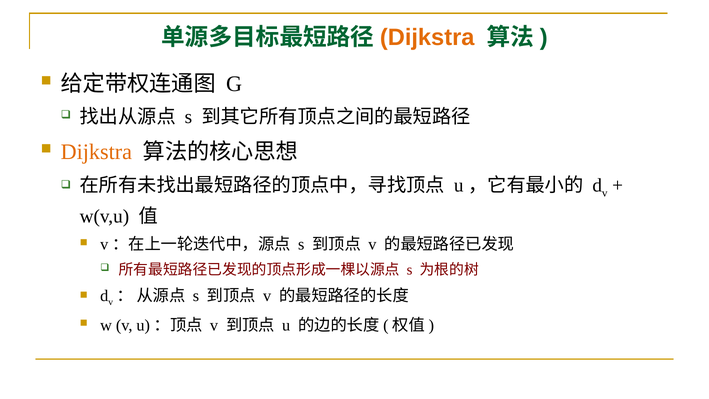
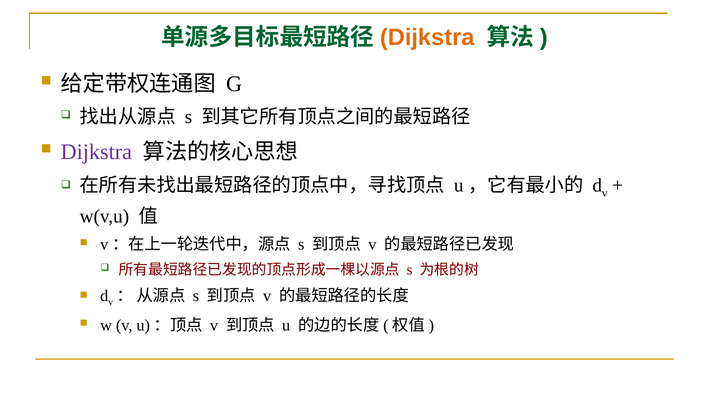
Dijkstra colour: orange -> purple (96, 152)
